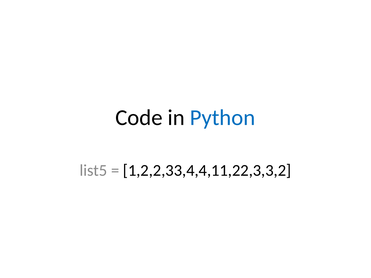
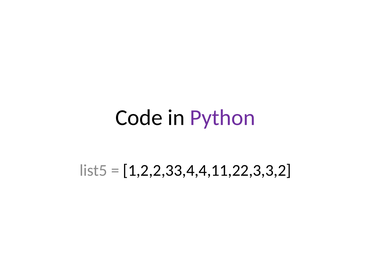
Python colour: blue -> purple (223, 118)
